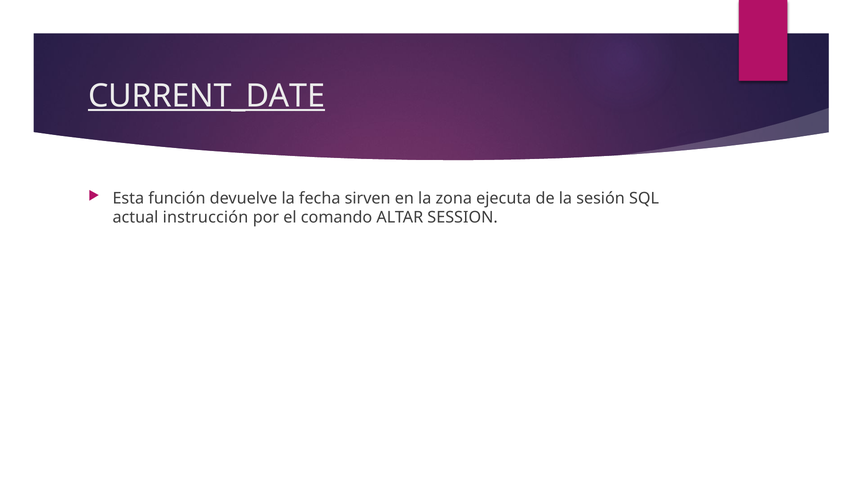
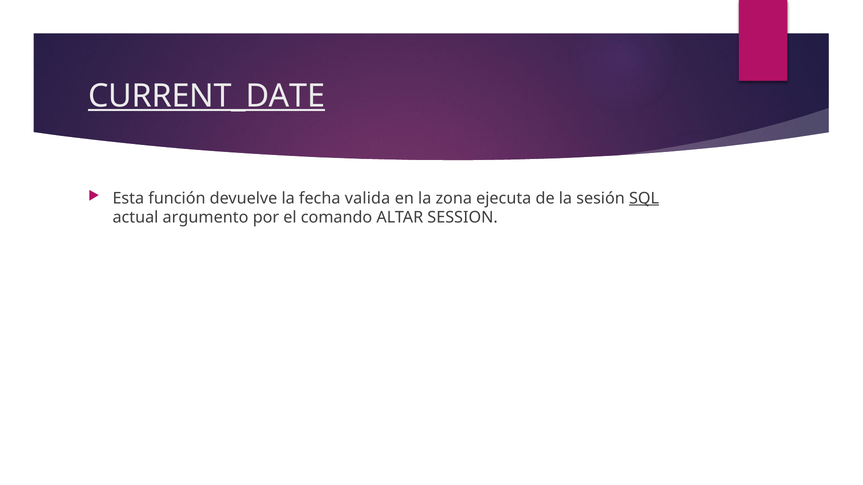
sirven: sirven -> valida (368, 198)
SQL underline: none -> present (644, 198)
instrucción: instrucción -> argumento (206, 218)
